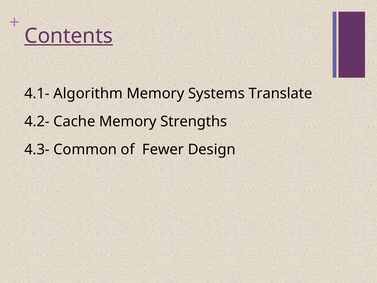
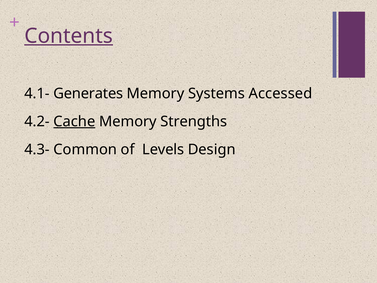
Algorithm: Algorithm -> Generates (88, 93)
Translate: Translate -> Accessed (280, 93)
Cache underline: none -> present (74, 121)
Fewer: Fewer -> Levels (163, 149)
